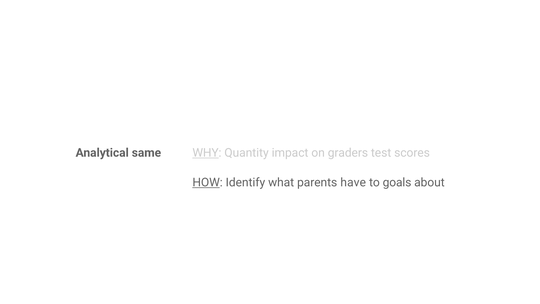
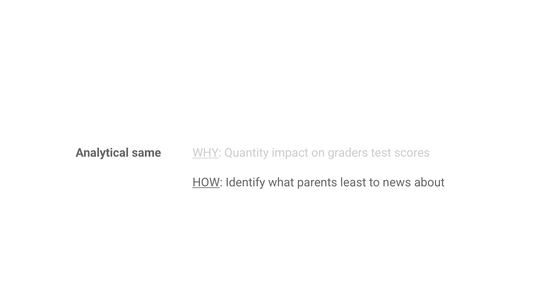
have: have -> least (353, 182)
goals: goals -> news (397, 182)
